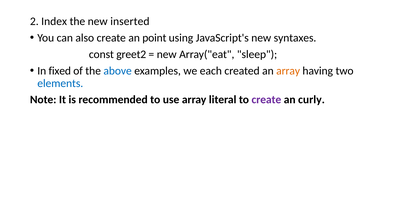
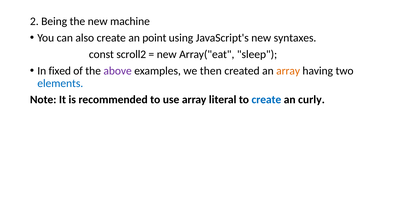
Index: Index -> Being (54, 21)
inserted: inserted -> machine (130, 21)
greet2: greet2 -> scroll2 (131, 54)
above colour: blue -> purple (118, 71)
each: each -> then (211, 71)
create colour: purple -> blue (266, 100)
